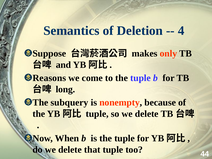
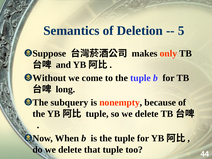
4: 4 -> 5 (181, 31)
Reasons: Reasons -> Without (49, 78)
